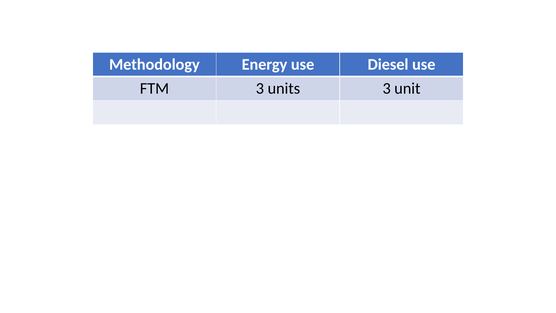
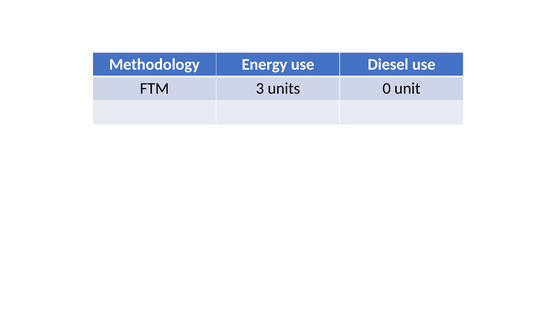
units 3: 3 -> 0 (387, 89)
